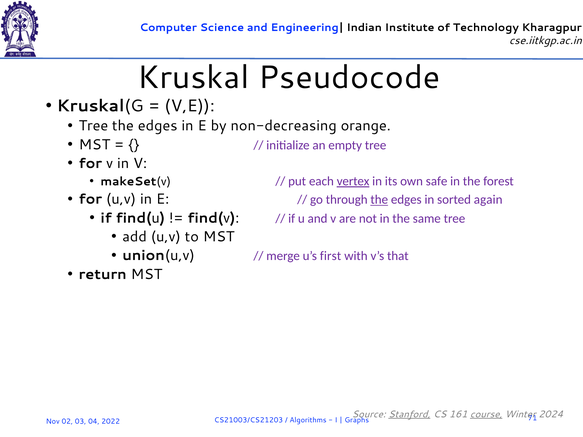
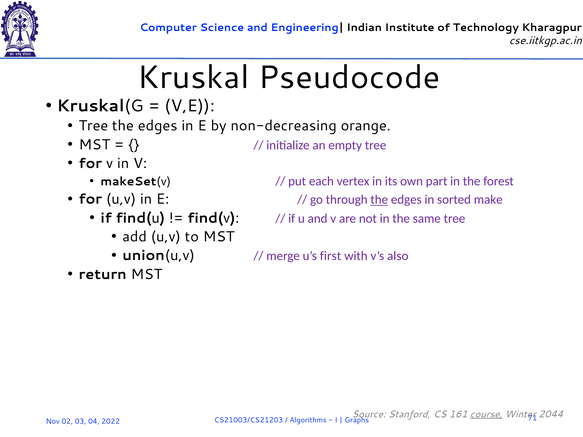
vertex underline: present -> none (353, 181)
safe: safe -> part (437, 181)
again: again -> make (488, 200)
that: that -> also (398, 256)
Stanford underline: present -> none (409, 414)
2024: 2024 -> 2044 (551, 414)
